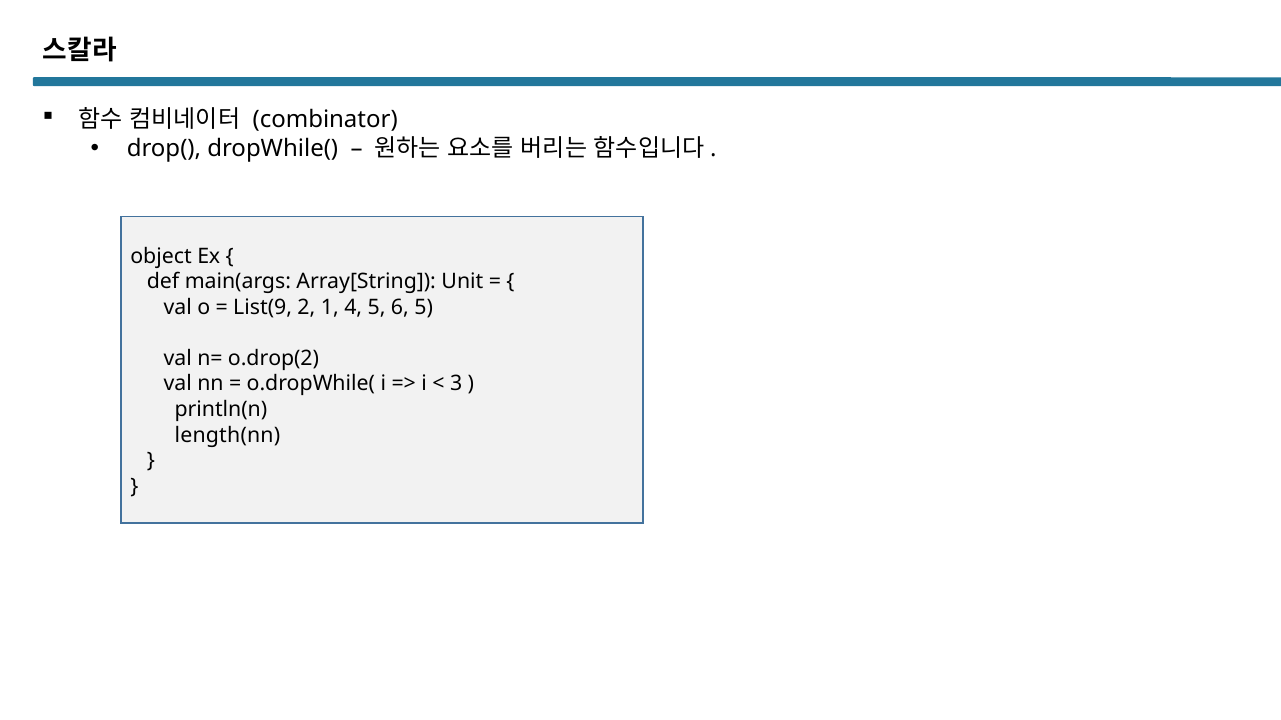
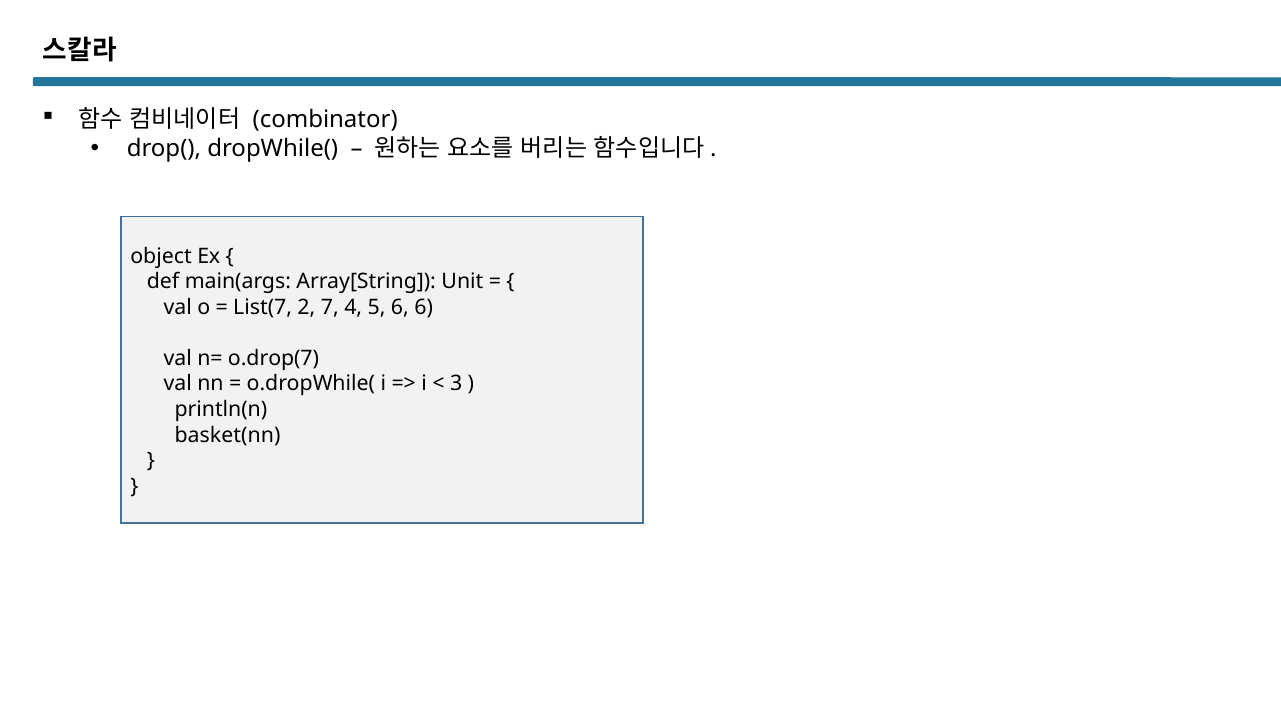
List(9: List(9 -> List(7 (263, 307)
1: 1 -> 7 (330, 307)
6 5: 5 -> 6 (424, 307)
o.drop(2: o.drop(2 -> o.drop(7 (274, 359)
length(nn: length(nn -> basket(nn (228, 435)
